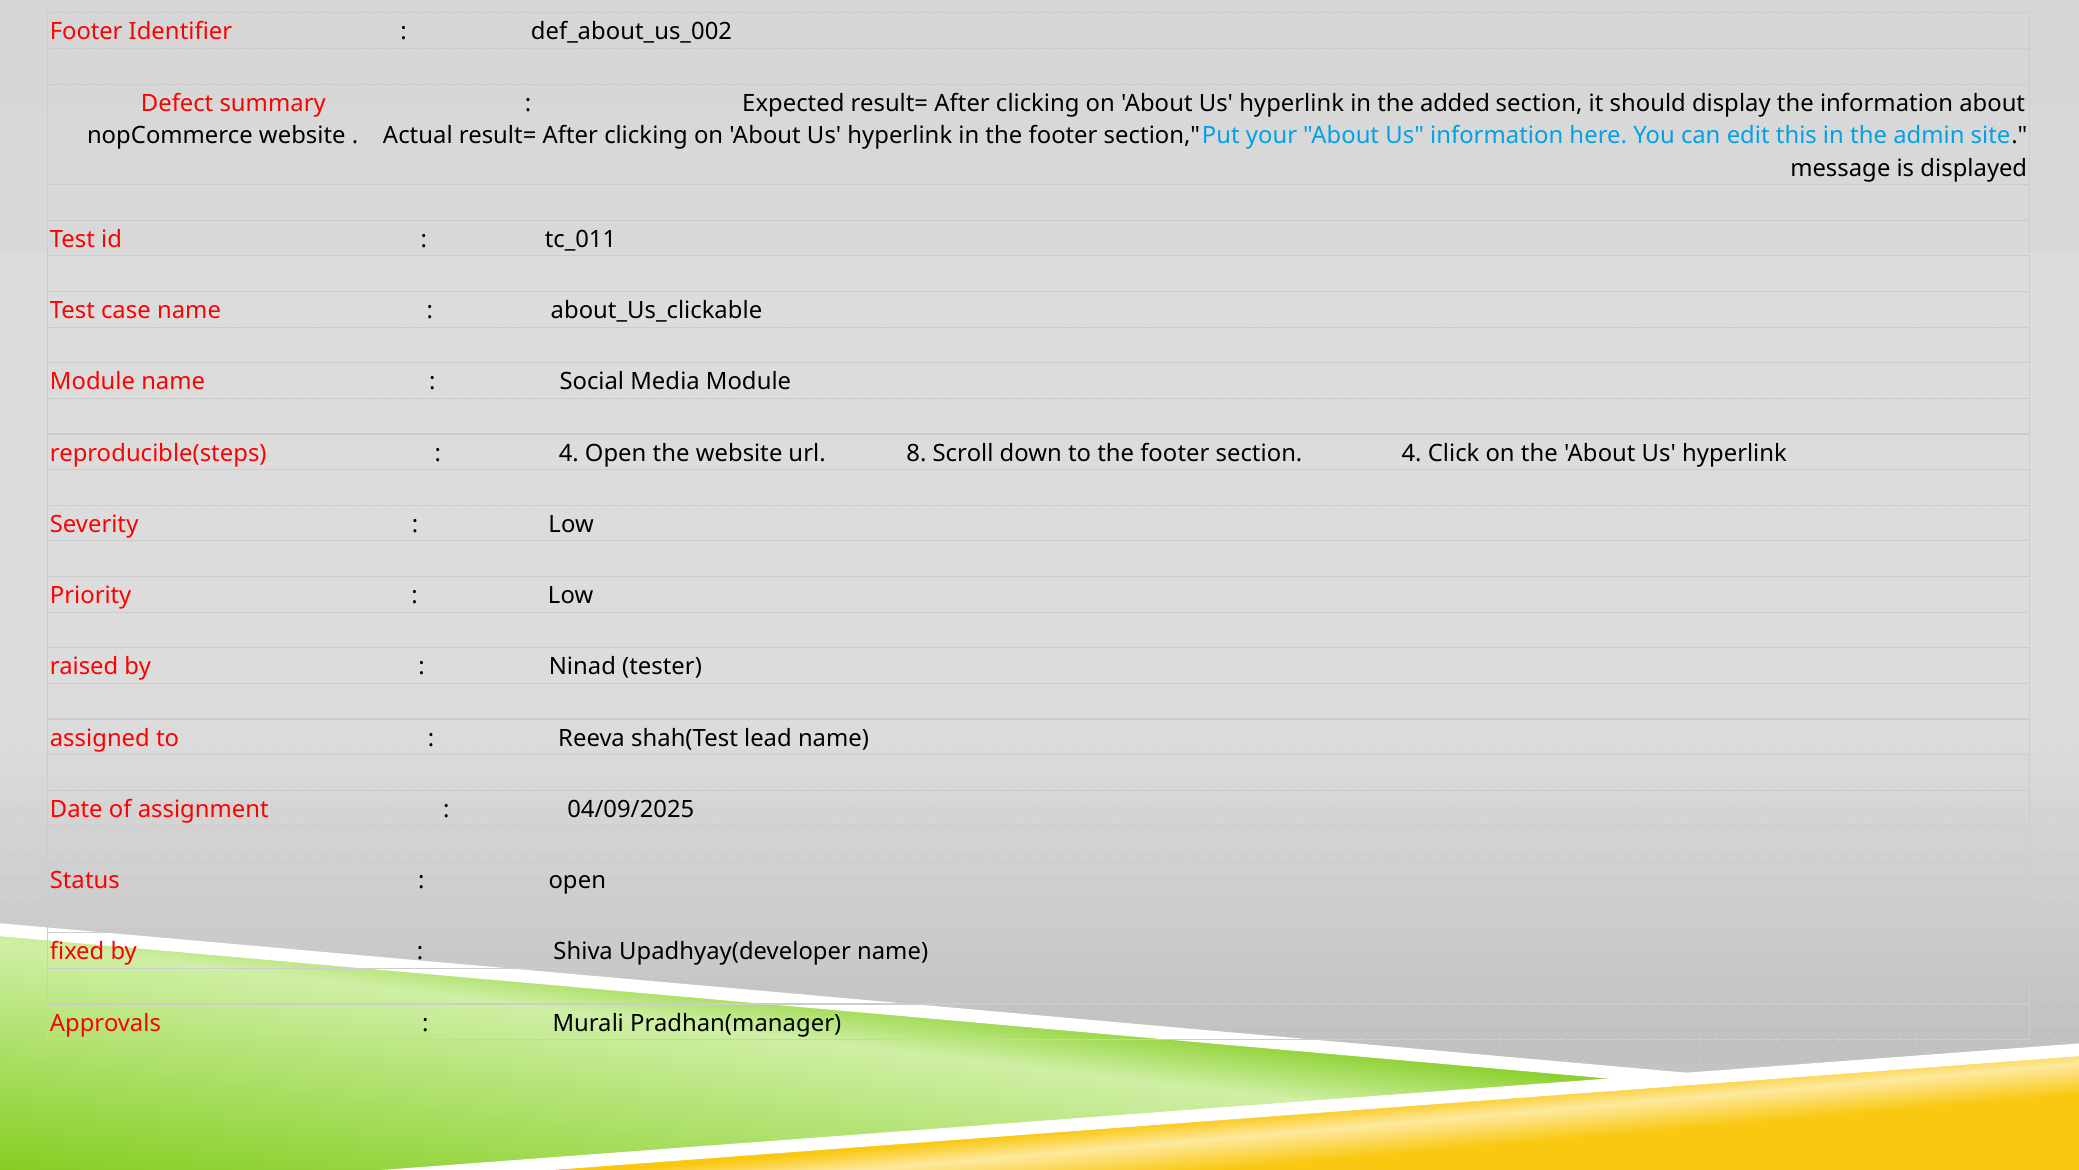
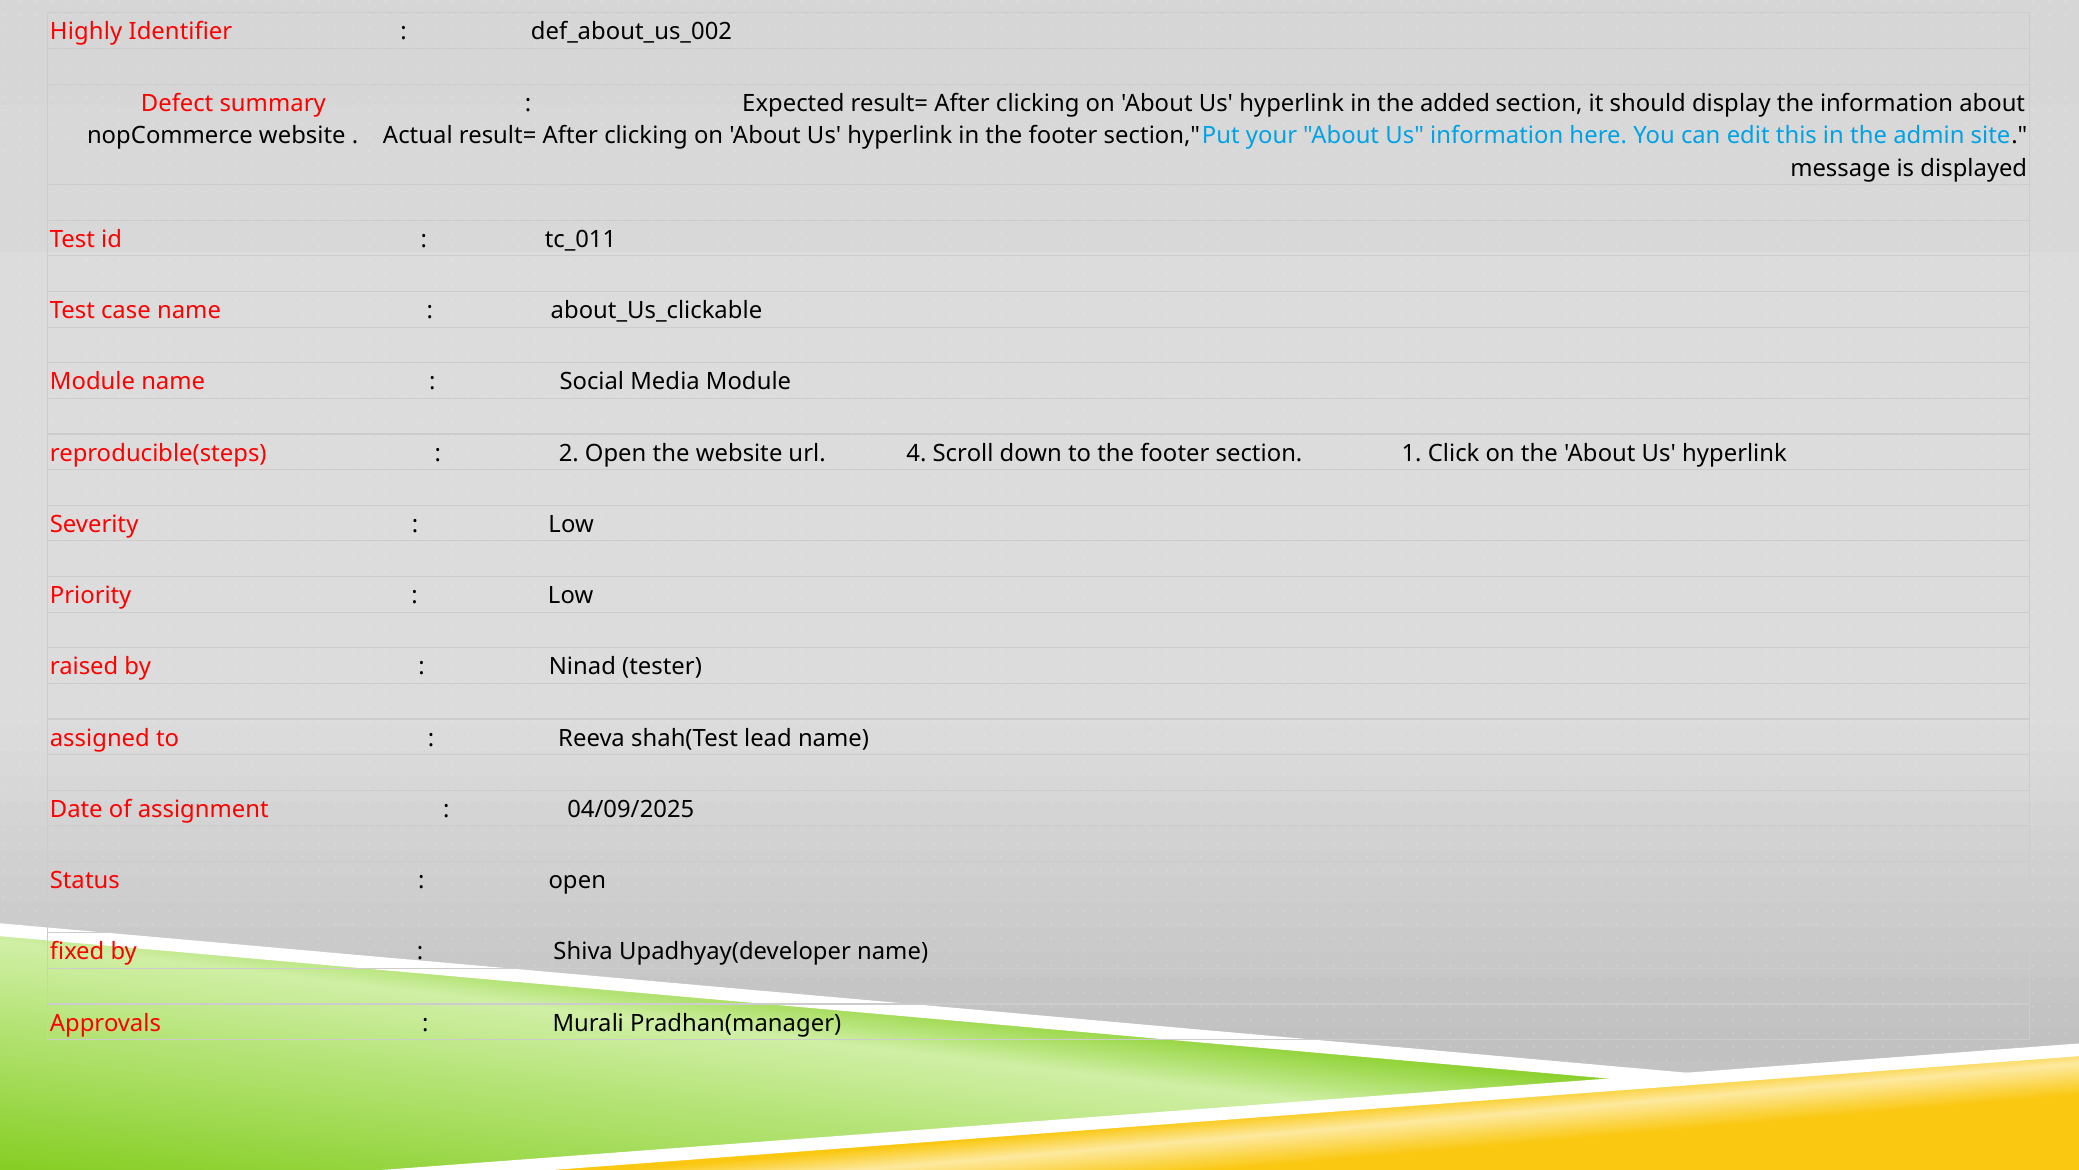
Footer: Footer -> Highly (86, 32)
4: 4 -> 2 (569, 453)
8: 8 -> 4 (916, 453)
section 4: 4 -> 1 (1412, 453)
